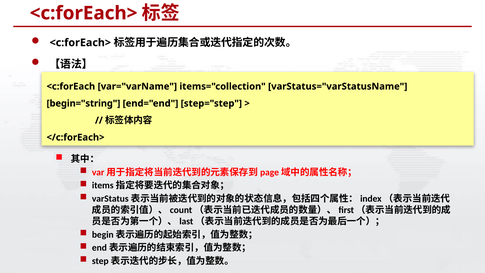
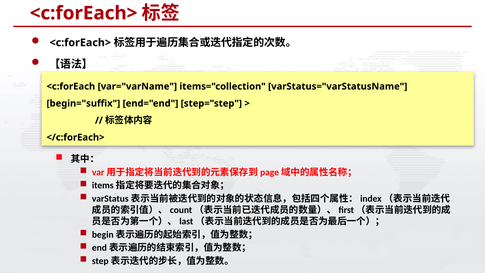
begin="string: begin="string -> begin="suffix (83, 103)
